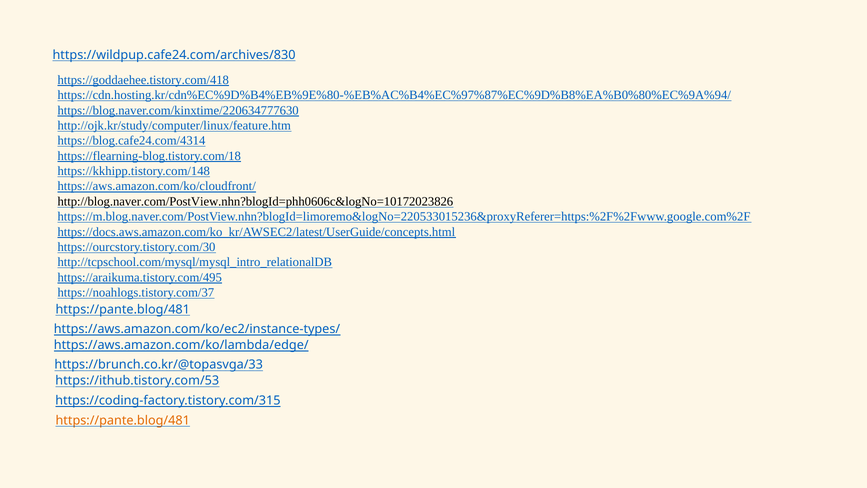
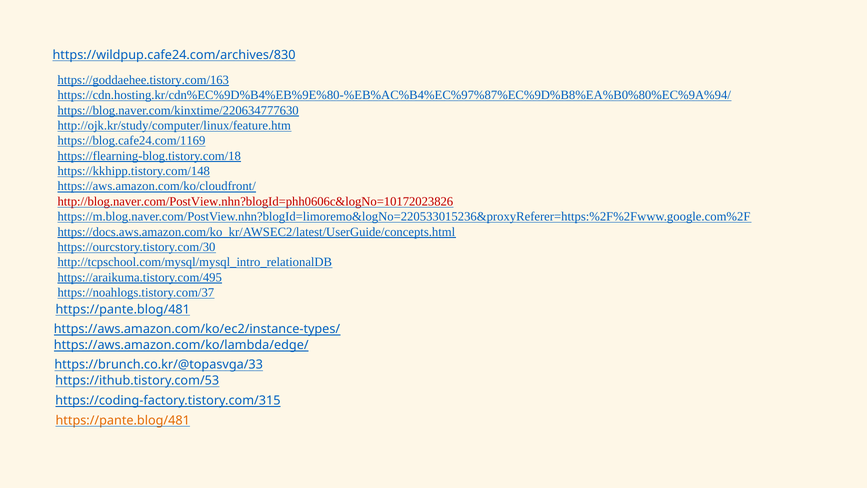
https://goddaehee.tistory.com/418: https://goddaehee.tistory.com/418 -> https://goddaehee.tistory.com/163 (143, 80)
https://blog.cafe24.com/4314: https://blog.cafe24.com/4314 -> https://blog.cafe24.com/1169 (131, 141)
http://blog.naver.com/PostView.nhn?blogId=phh0606c&logNo=10172023826 colour: black -> red (255, 201)
